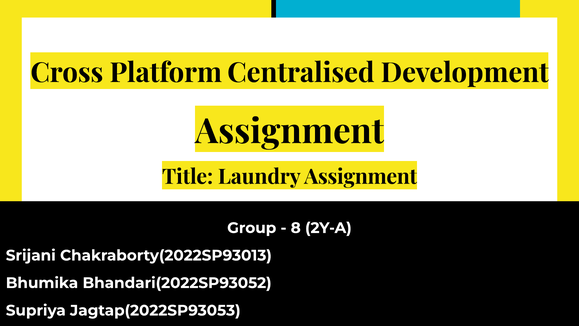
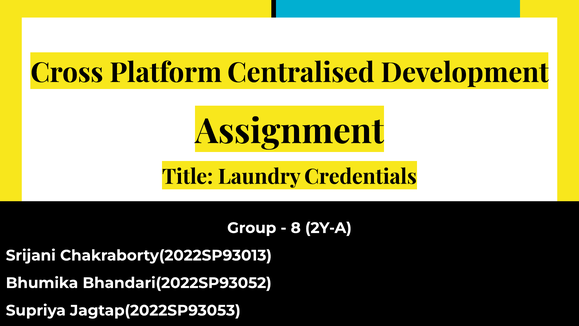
Laundry Assignment: Assignment -> Credentials (360, 177)
